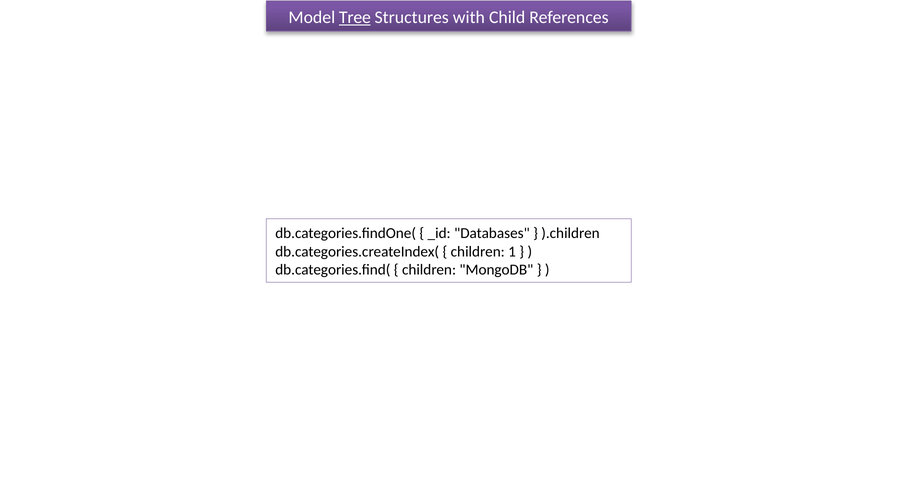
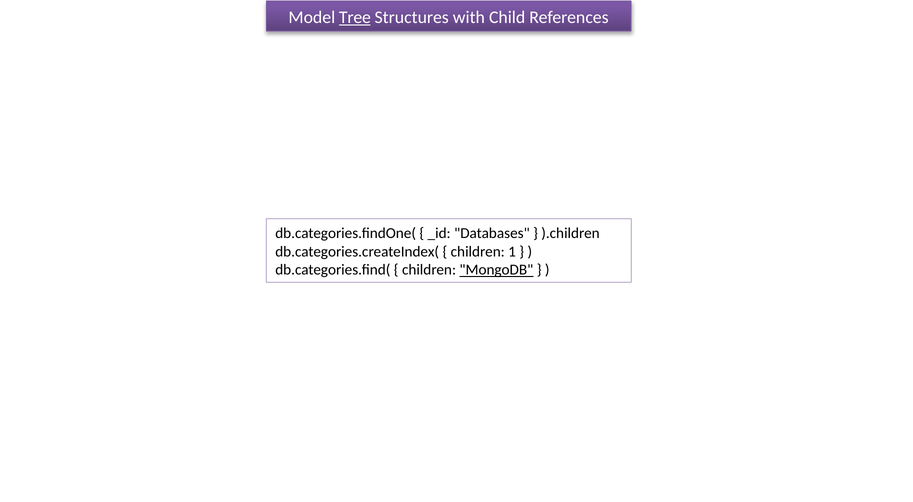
MongoDB underline: none -> present (496, 270)
